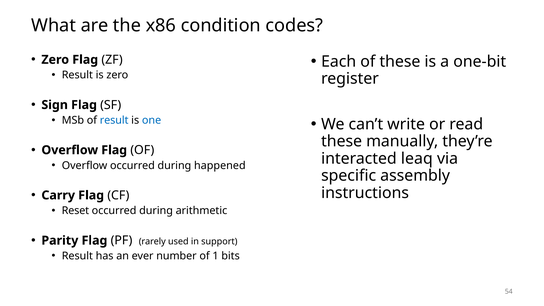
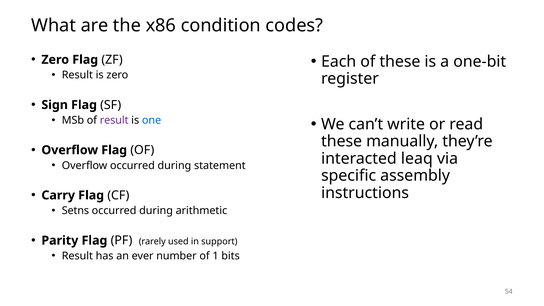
result colour: blue -> purple (114, 120)
happened: happened -> statement (220, 165)
Reset: Reset -> Setns (75, 211)
